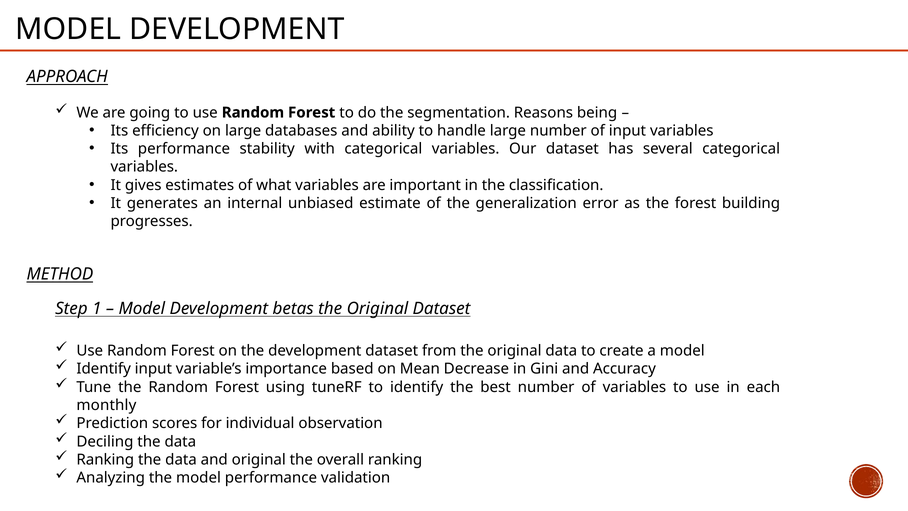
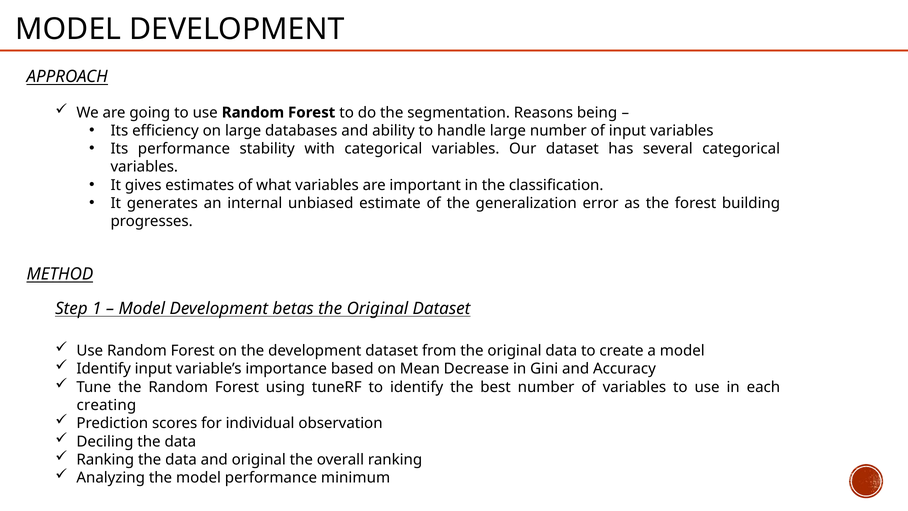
monthly: monthly -> creating (106, 405)
validation: validation -> minimum (356, 478)
